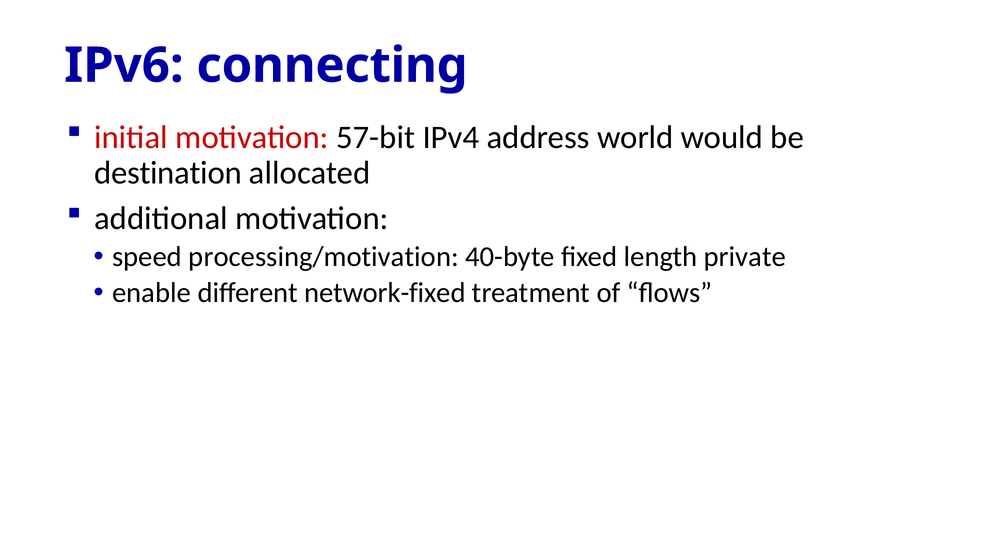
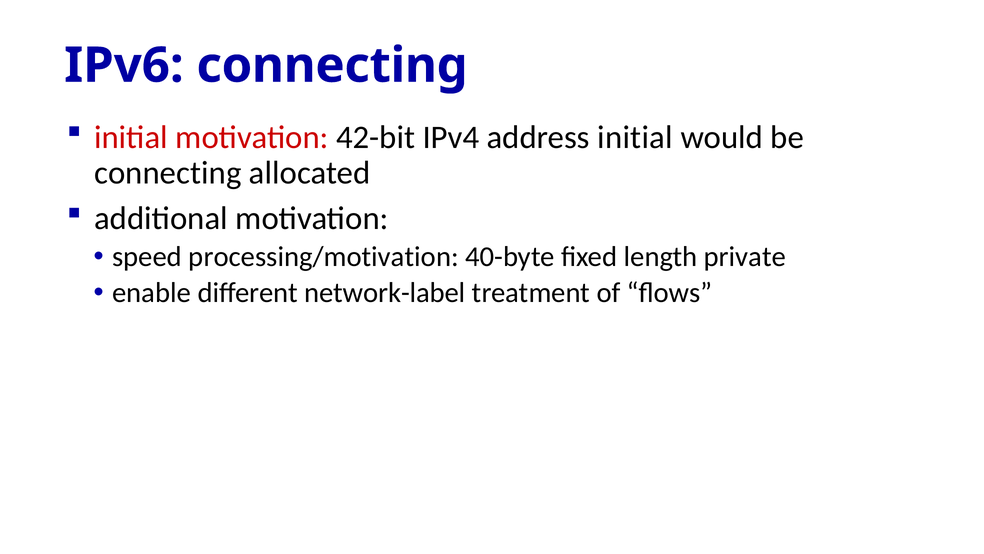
57-bit: 57-bit -> 42-bit (376, 137)
address world: world -> initial (635, 137)
destination: destination -> connecting (168, 173)
network-fixed: network-fixed -> network-label (385, 293)
